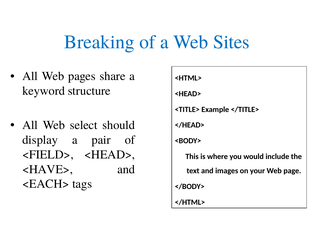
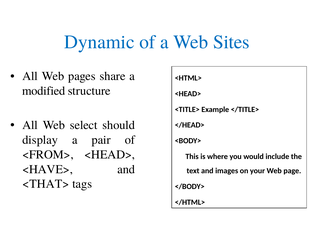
Breaking: Breaking -> Dynamic (99, 42)
keyword: keyword -> modified (44, 91)
<FIELD>: <FIELD> -> <FROM> (48, 154)
<EACH>: <EACH> -> <THAT> (46, 184)
